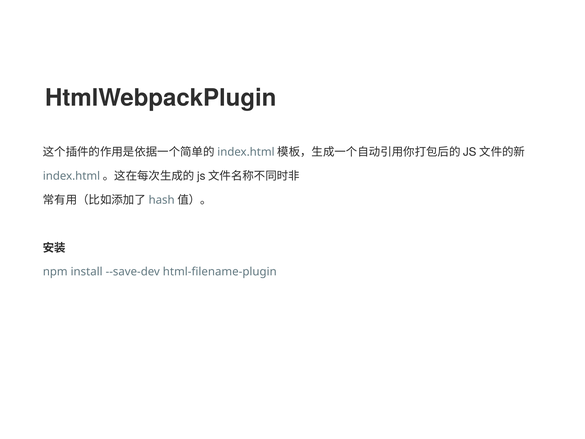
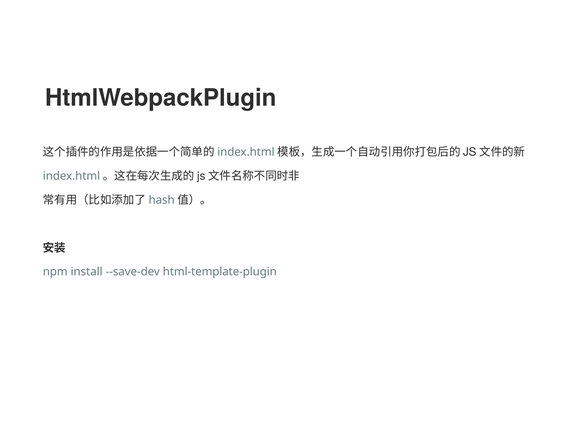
html-filename-plugin: html-filename-plugin -> html-template-plugin (220, 271)
